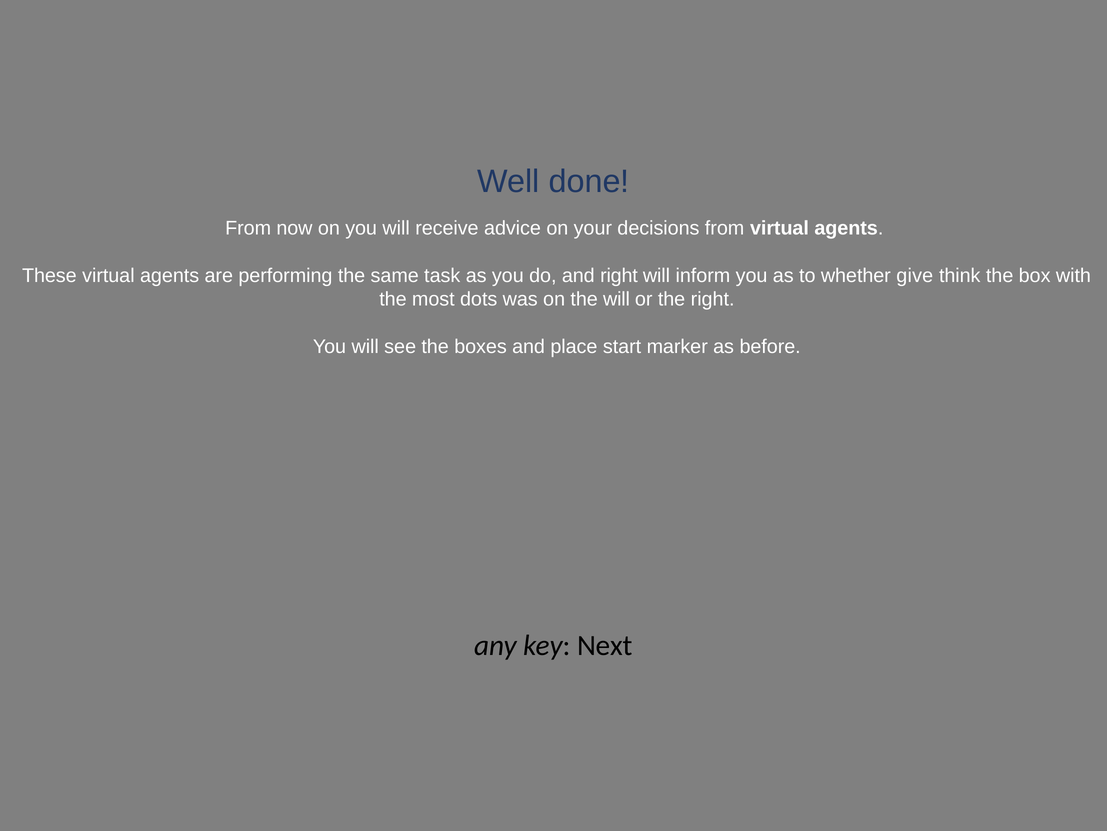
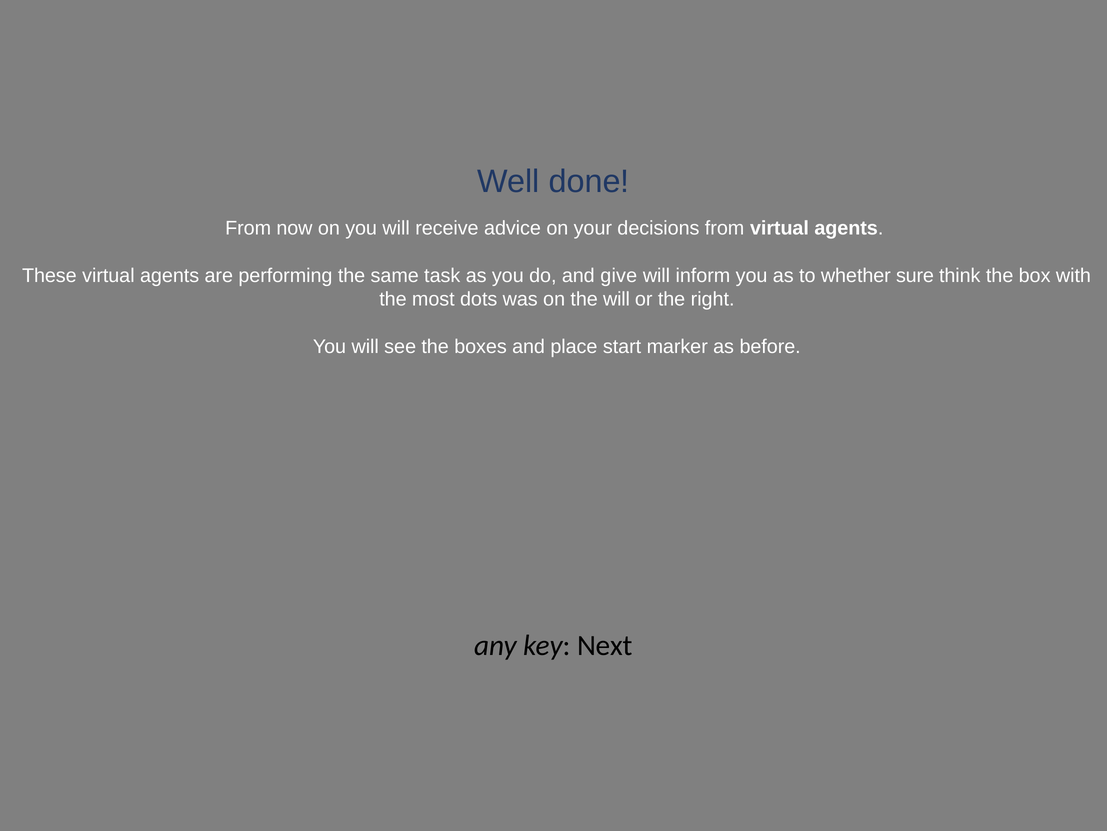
and right: right -> give (619, 275)
give: give -> sure (915, 275)
